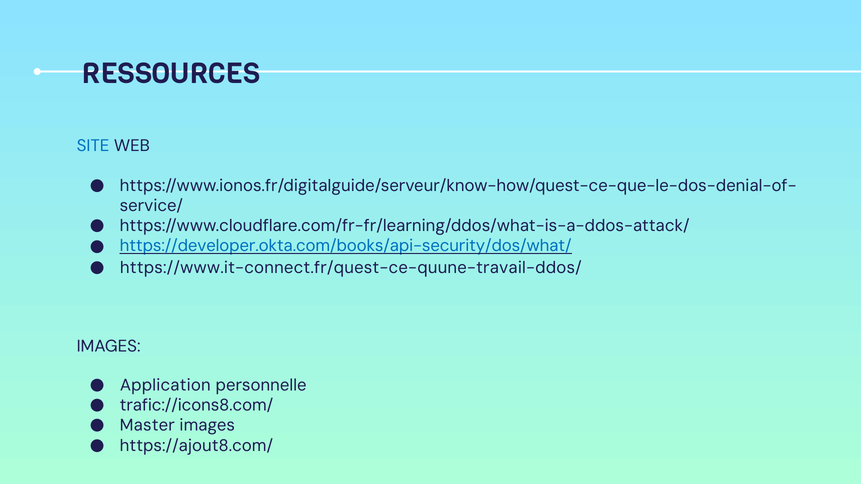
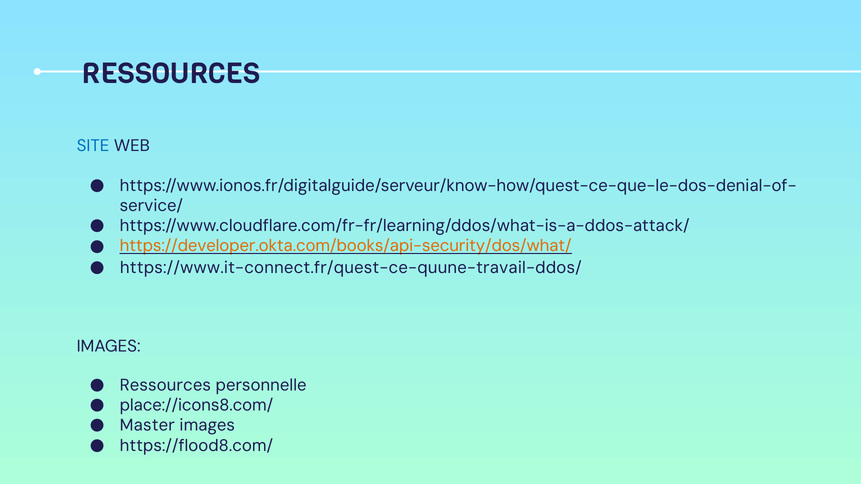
https://developer.okta.com/books/api-security/dos/what/ colour: blue -> orange (346, 246)
Application: Application -> Ressources (165, 386)
trafic://icons8.com/: trafic://icons8.com/ -> place://icons8.com/ (196, 406)
https://ajout8.com/: https://ajout8.com/ -> https://flood8.com/ (196, 446)
